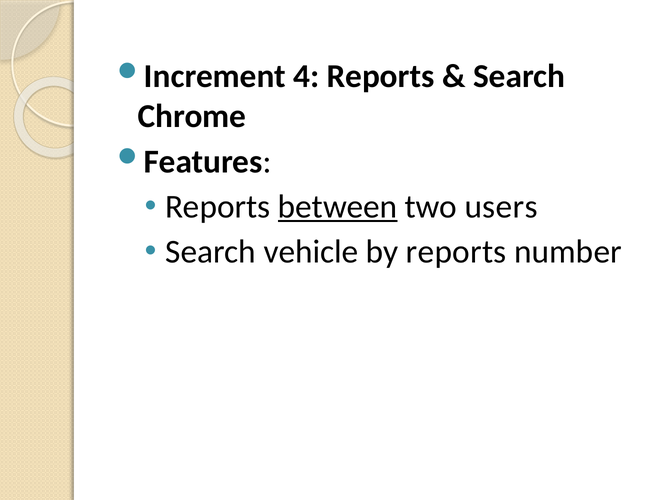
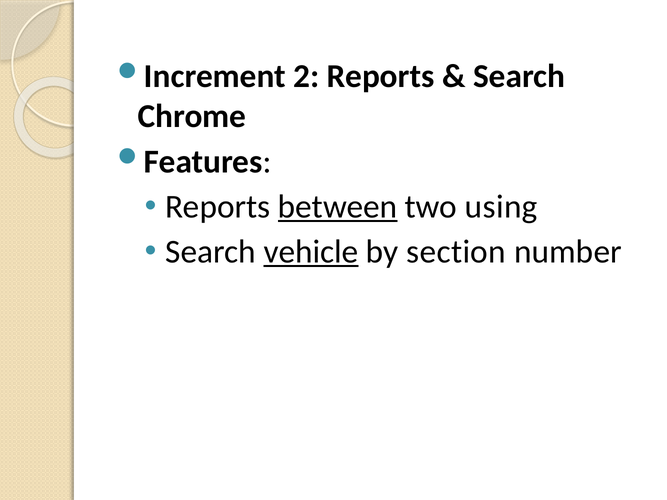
4: 4 -> 2 (306, 76)
users: users -> using (501, 207)
vehicle underline: none -> present (311, 252)
by reports: reports -> section (456, 252)
